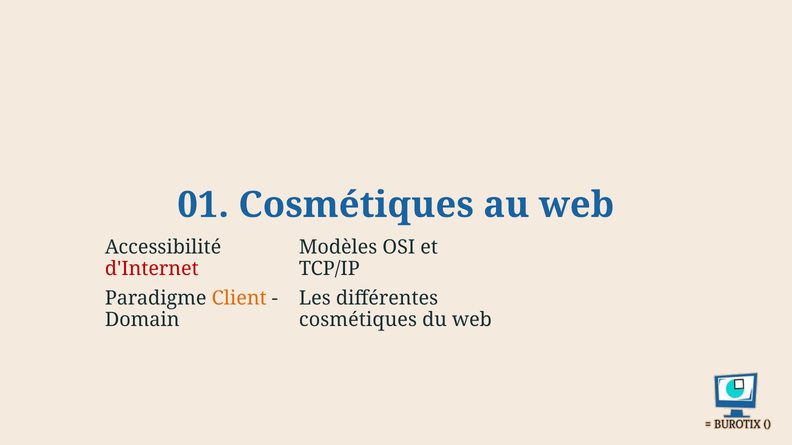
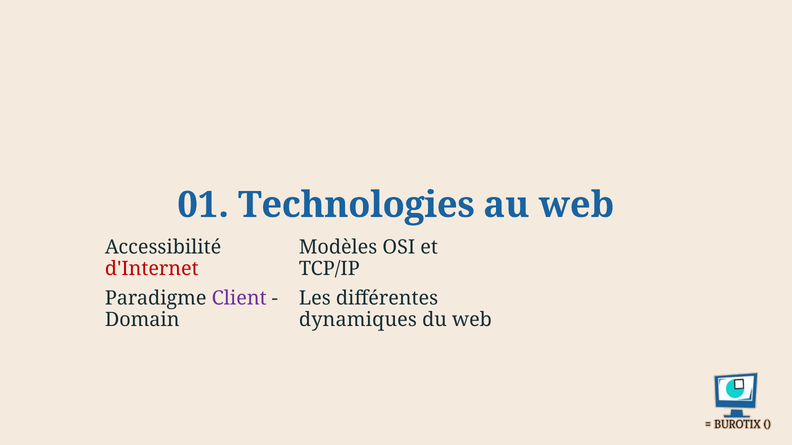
01 Cosmétiques: Cosmétiques -> Technologies (356, 205)
Client colour: orange -> purple (239, 299)
cosmétiques: cosmétiques -> dynamiques (358, 320)
